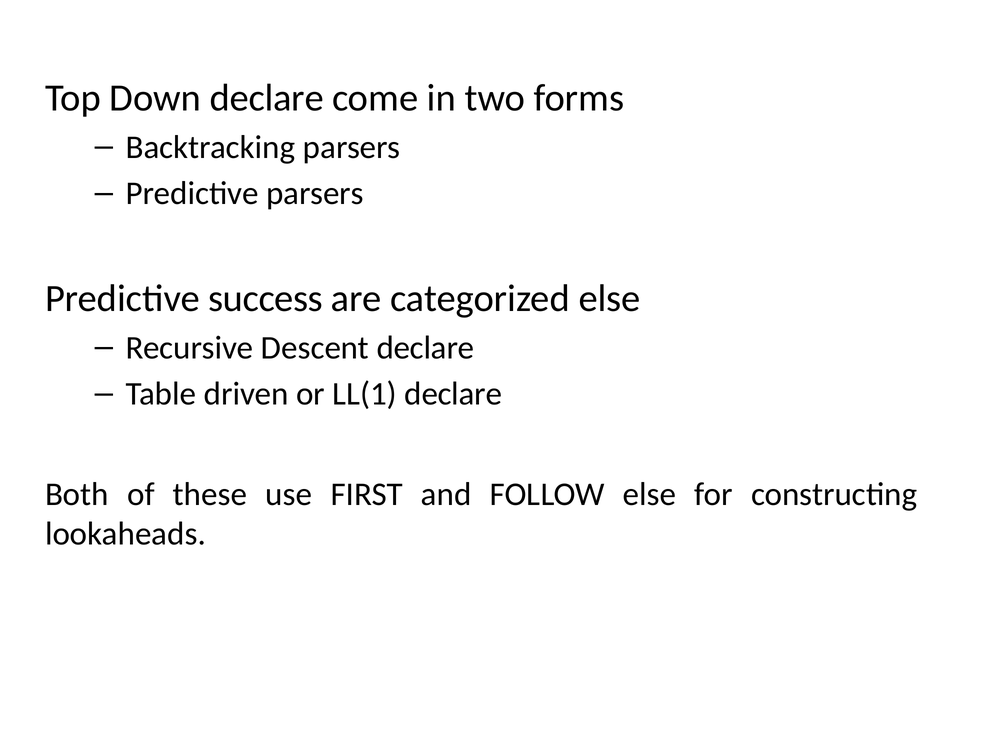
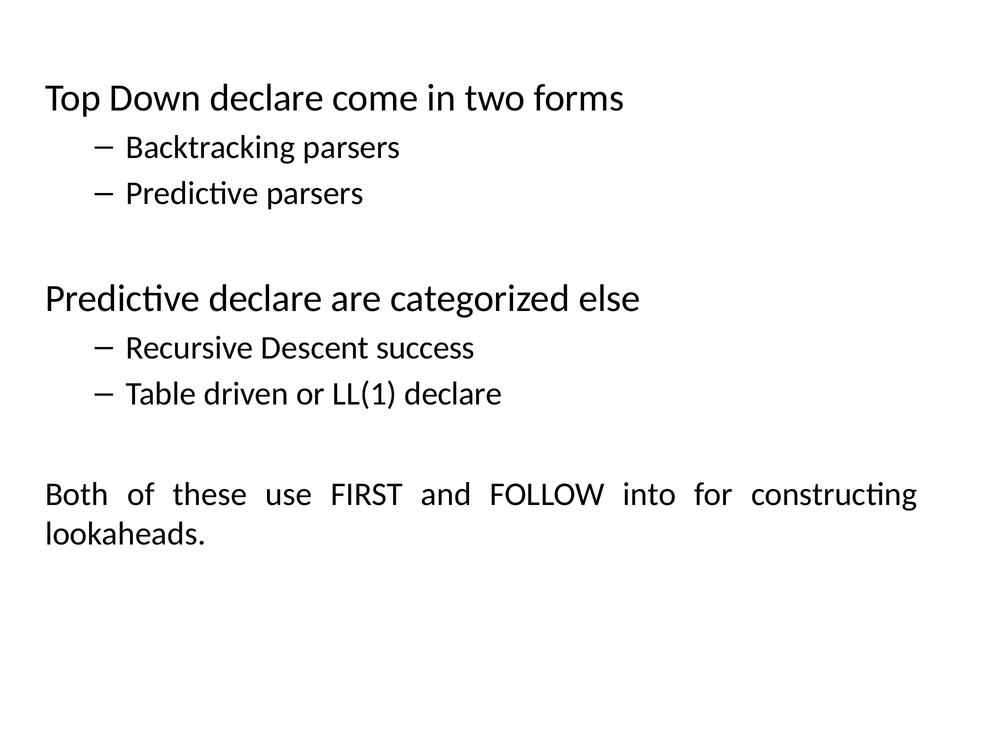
Predictive success: success -> declare (265, 298)
Descent declare: declare -> success (425, 348)
FOLLOW else: else -> into (650, 494)
